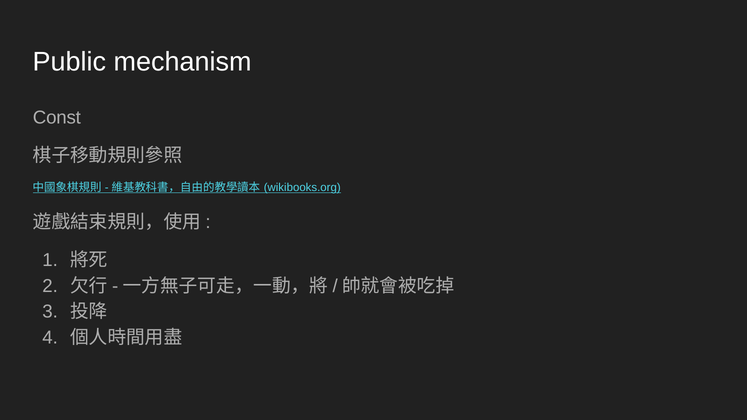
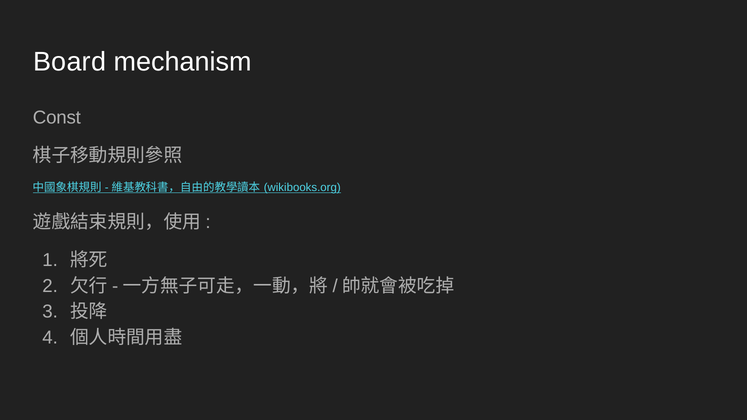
Public: Public -> Board (70, 62)
